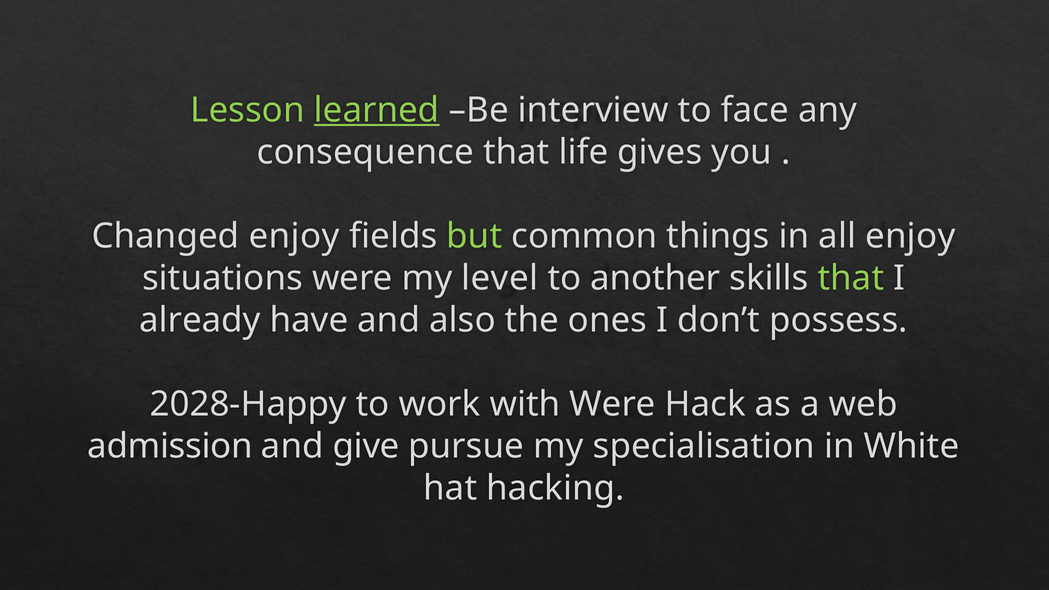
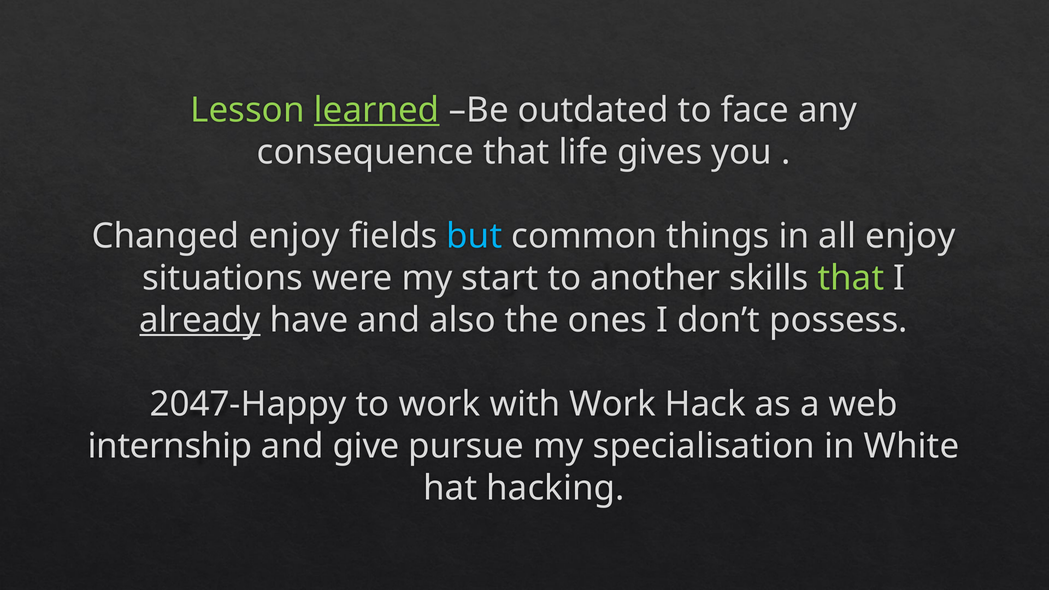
interview: interview -> outdated (593, 110)
but colour: light green -> light blue (474, 236)
level: level -> start (500, 278)
already underline: none -> present (200, 320)
2028-Happy: 2028-Happy -> 2047-Happy (248, 404)
with Were: Were -> Work (613, 404)
admission: admission -> internship (170, 446)
